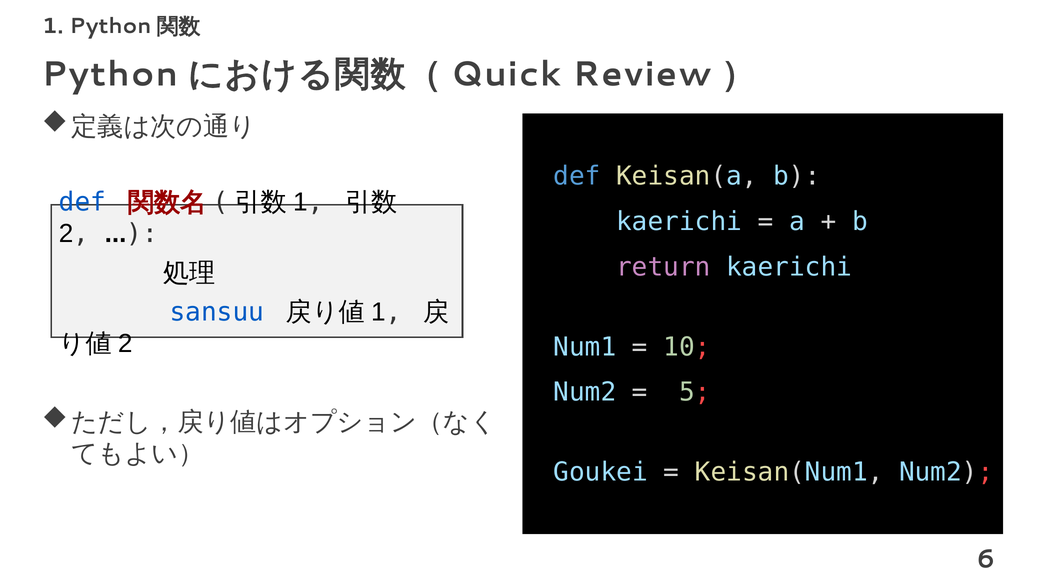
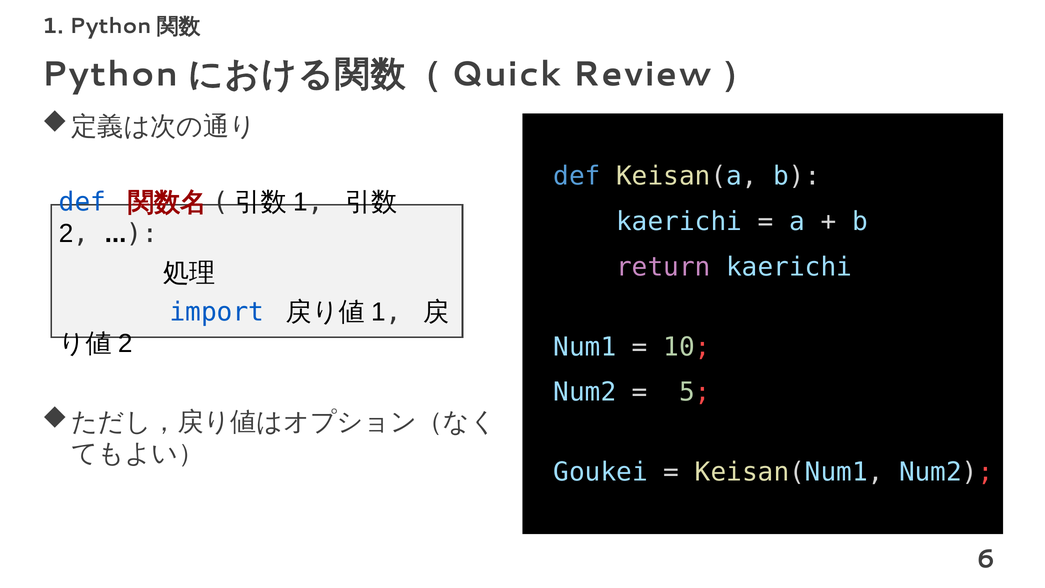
sansuu: sansuu -> import (217, 312)
